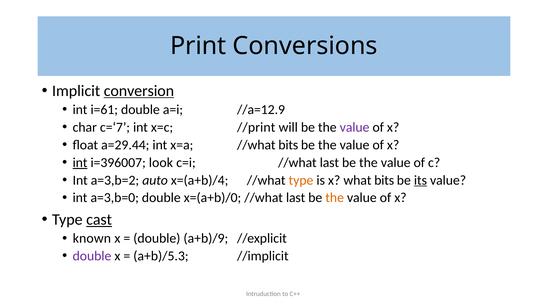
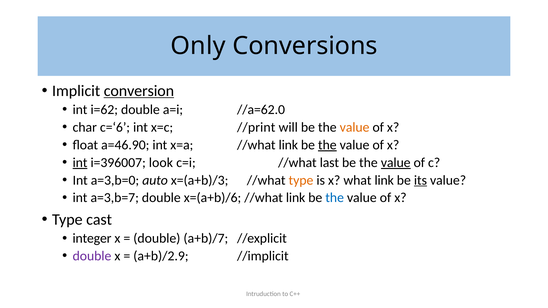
Print: Print -> Only (198, 46)
i=61: i=61 -> i=62 (104, 110)
//a=12.9: //a=12.9 -> //a=62.0 (261, 110)
c=‘7: c=‘7 -> c=‘6 (115, 127)
value colour: purple -> orange (355, 127)
a=29.44: a=29.44 -> a=46.90 (125, 145)
x=a //what bits: bits -> link (288, 145)
the underline: none -> present (327, 145)
value underline: none -> present (396, 163)
a=3,b=2: a=3,b=2 -> a=3,b=0 (115, 180)
x=(a+b)/4: x=(a+b)/4 -> x=(a+b)/3 (200, 180)
what bits: bits -> link (384, 180)
a=3,b=0: a=3,b=0 -> a=3,b=7 (115, 198)
x=(a+b)/0: x=(a+b)/0 -> x=(a+b)/6 (213, 198)
last: last -> link (296, 198)
the colour: orange -> blue (335, 198)
cast underline: present -> none (99, 220)
known: known -> integer (92, 239)
a+b)/9: a+b)/9 -> a+b)/7 (206, 239)
a+b)/5.3: a+b)/5.3 -> a+b)/2.9 (161, 256)
